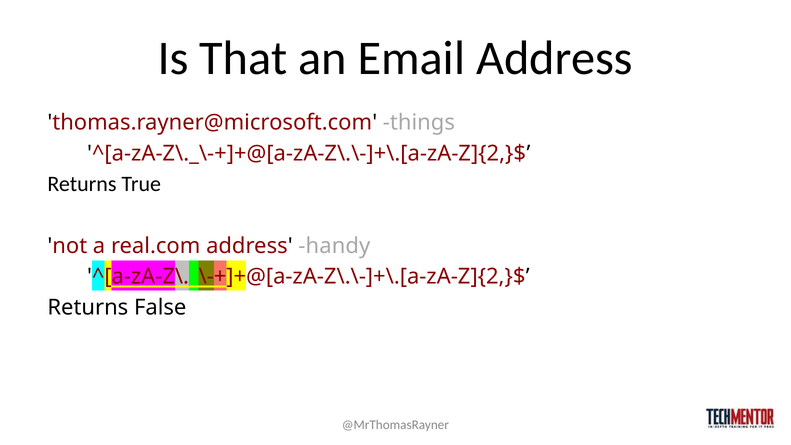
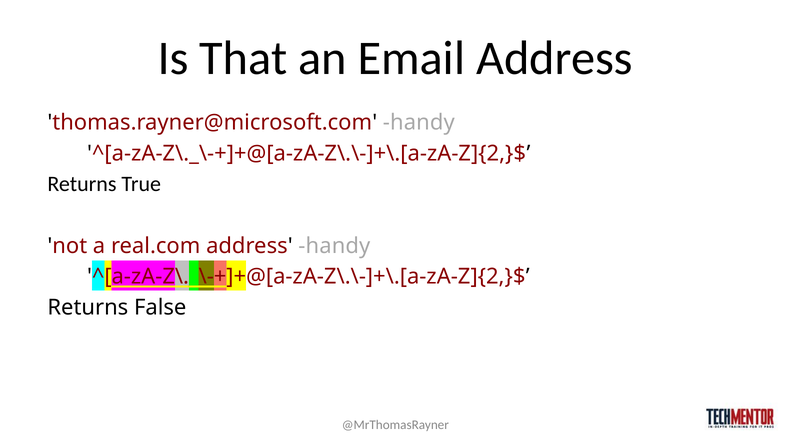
thomas.rayner@microsoft.com things: things -> handy (419, 123)
